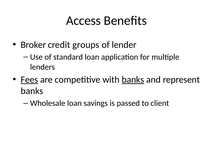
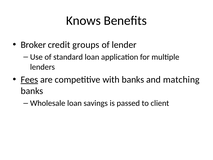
Access: Access -> Knows (83, 21)
banks underline: present -> none (133, 79)
represent: represent -> matching (181, 79)
